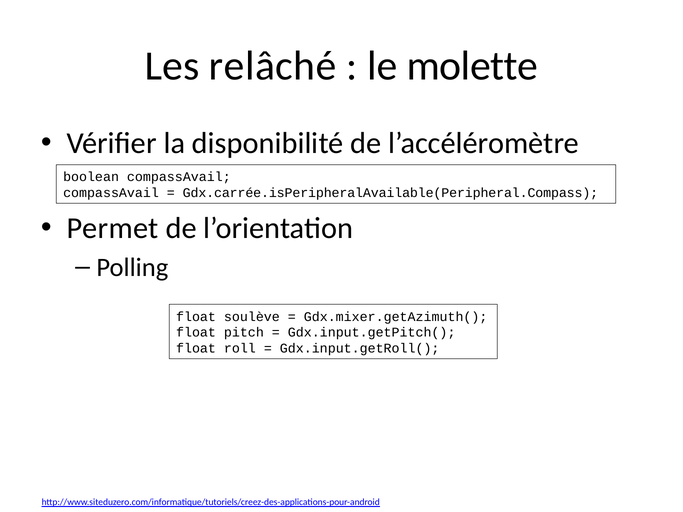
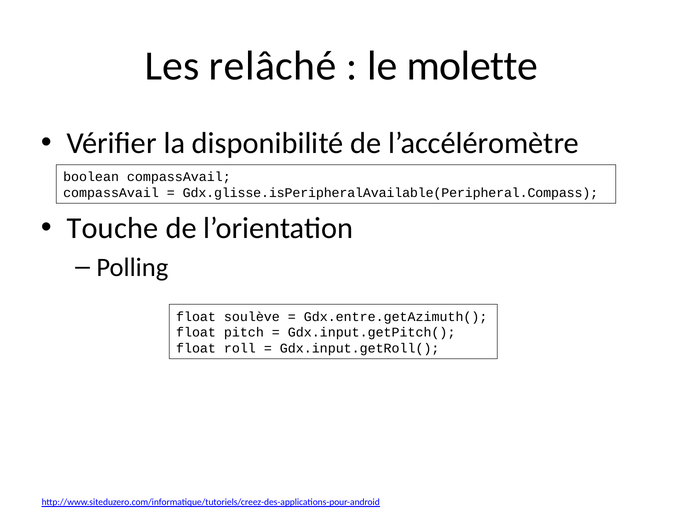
Gdx.carrée.isPeripheralAvailable(Peripheral.Compass: Gdx.carrée.isPeripheralAvailable(Peripheral.Compass -> Gdx.glisse.isPeripheralAvailable(Peripheral.Compass (390, 193)
Permet: Permet -> Touche (113, 228)
Gdx.mixer.getAzimuth(: Gdx.mixer.getAzimuth( -> Gdx.entre.getAzimuth( (396, 317)
